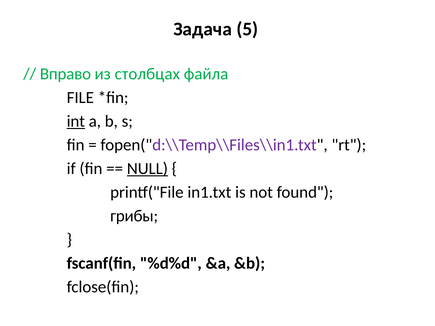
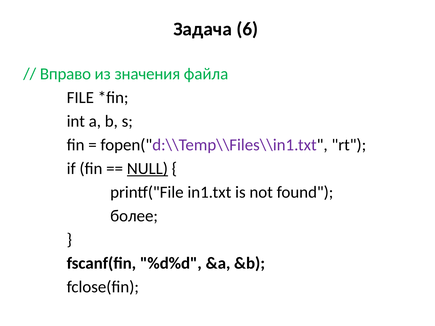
5: 5 -> 6 (247, 29)
столбцах: столбцах -> значения (147, 74)
int underline: present -> none (76, 121)
грибы: грибы -> более (134, 216)
